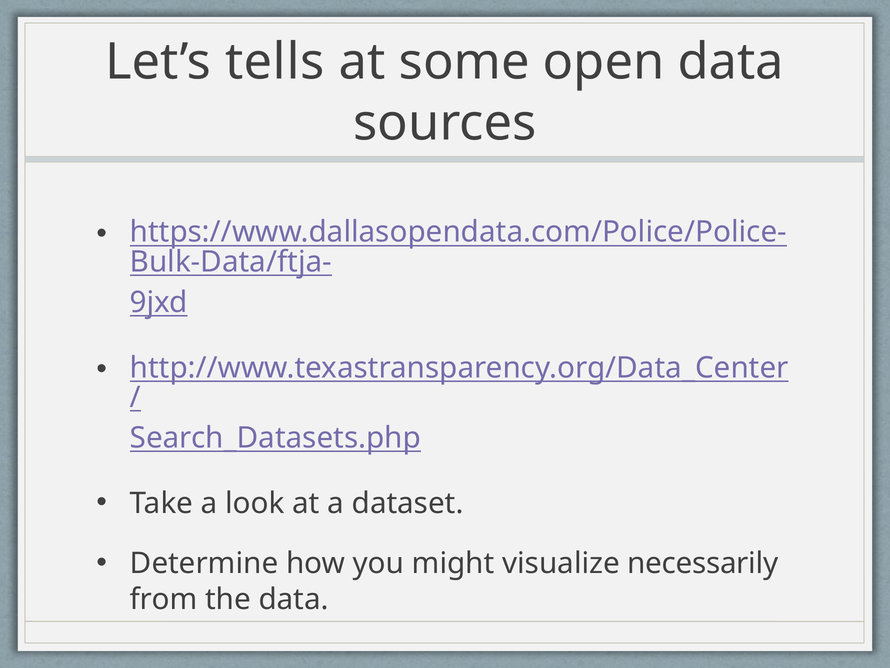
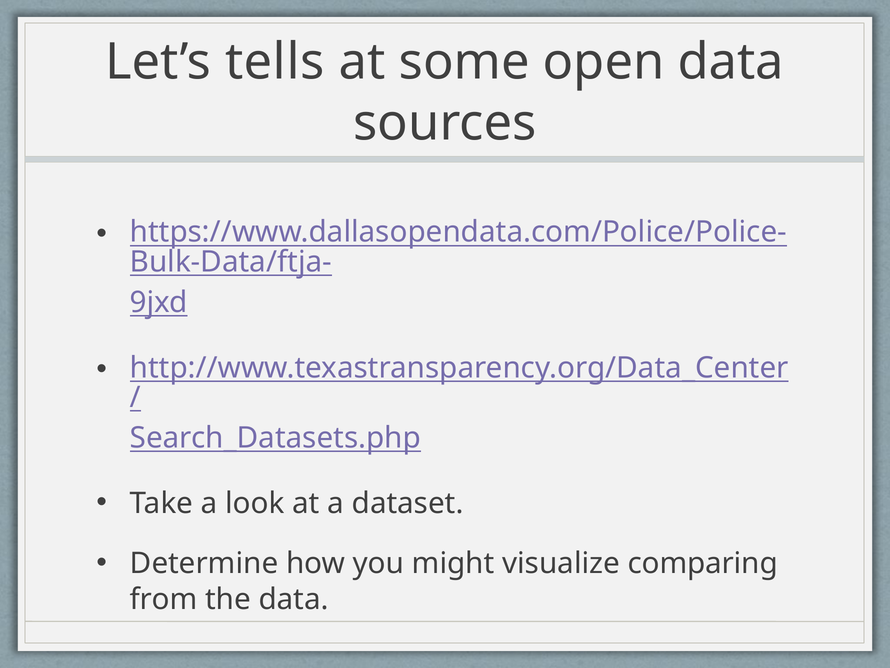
necessarily: necessarily -> comparing (703, 563)
